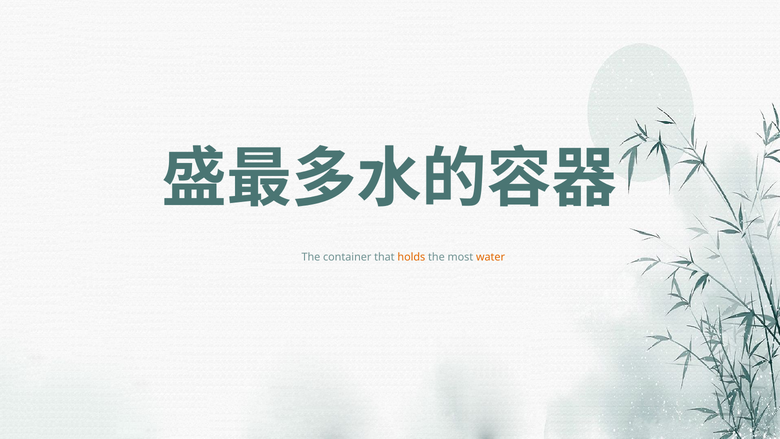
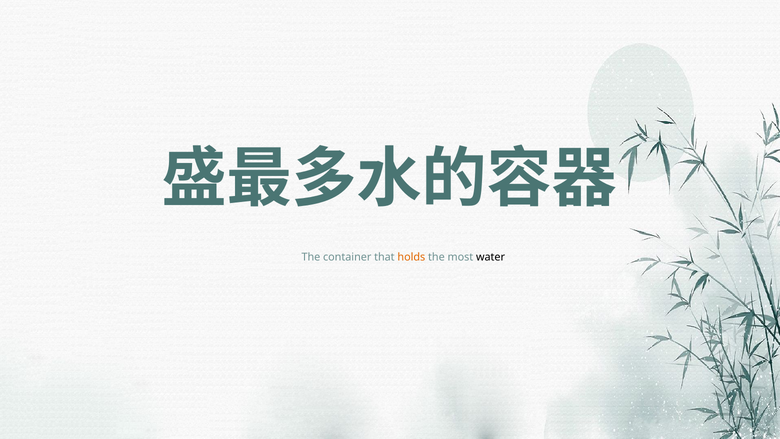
water colour: orange -> black (491, 257)
